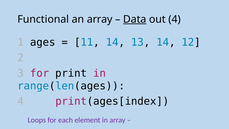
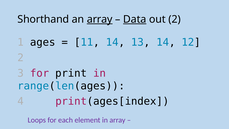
Functional: Functional -> Shorthand (43, 19)
array underline: none -> present (100, 19)
out 4: 4 -> 2 (175, 19)
